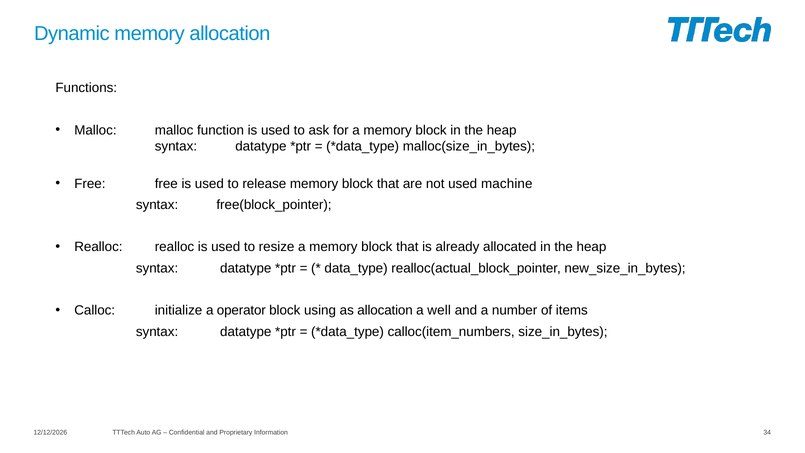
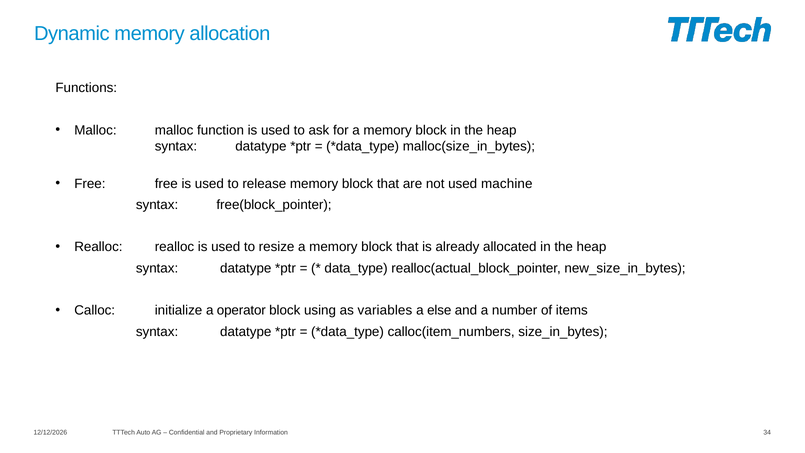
as allocation: allocation -> variables (385, 310)
well: well -> else (439, 310)
